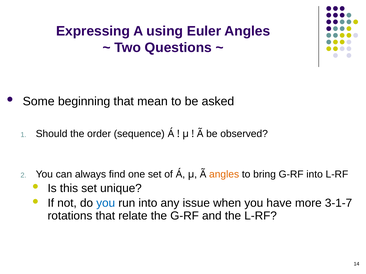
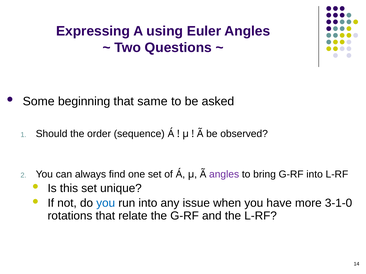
mean: mean -> same (152, 102)
angles colour: orange -> purple (224, 175)
3-1-7: 3-1-7 -> 3-1-0 (339, 203)
